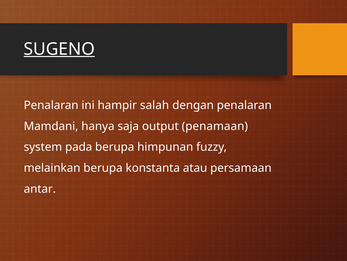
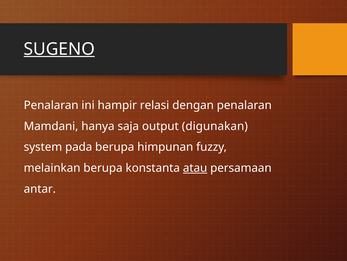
salah: salah -> relasi (155, 105)
penamaan: penamaan -> digunakan (215, 126)
atau underline: none -> present (195, 168)
